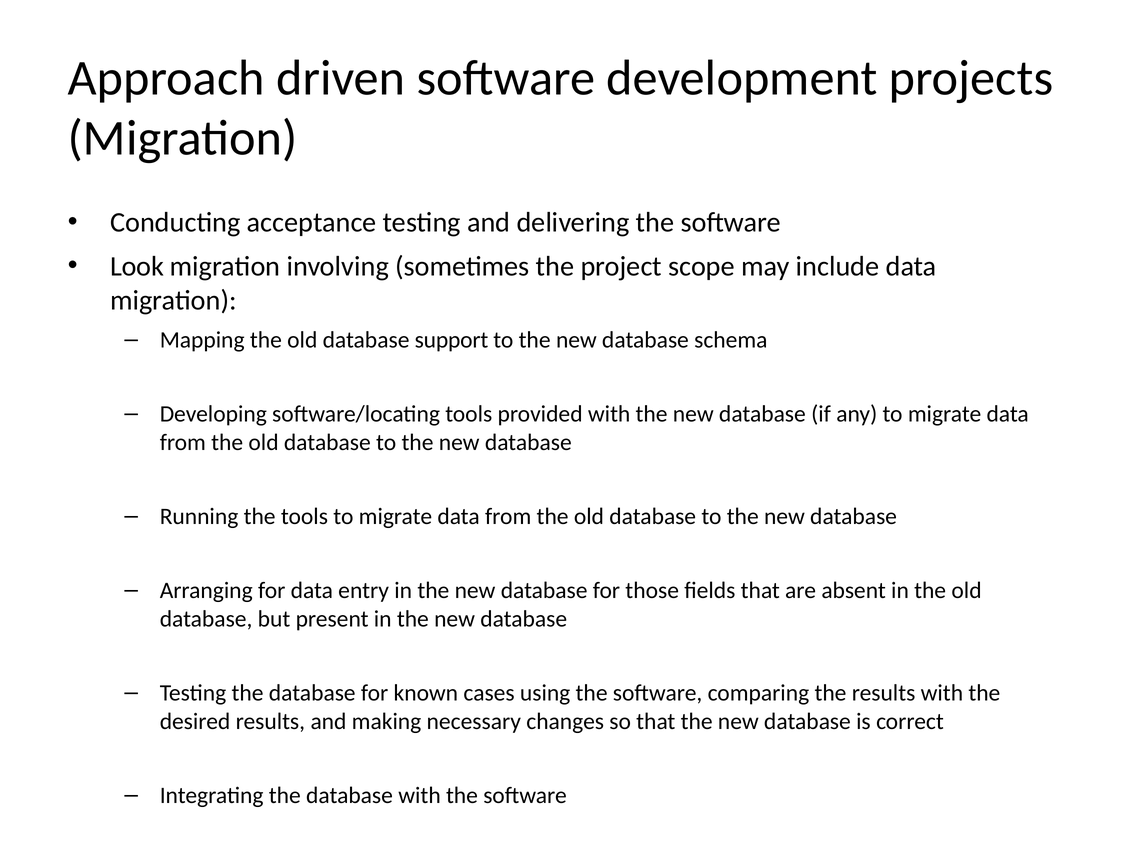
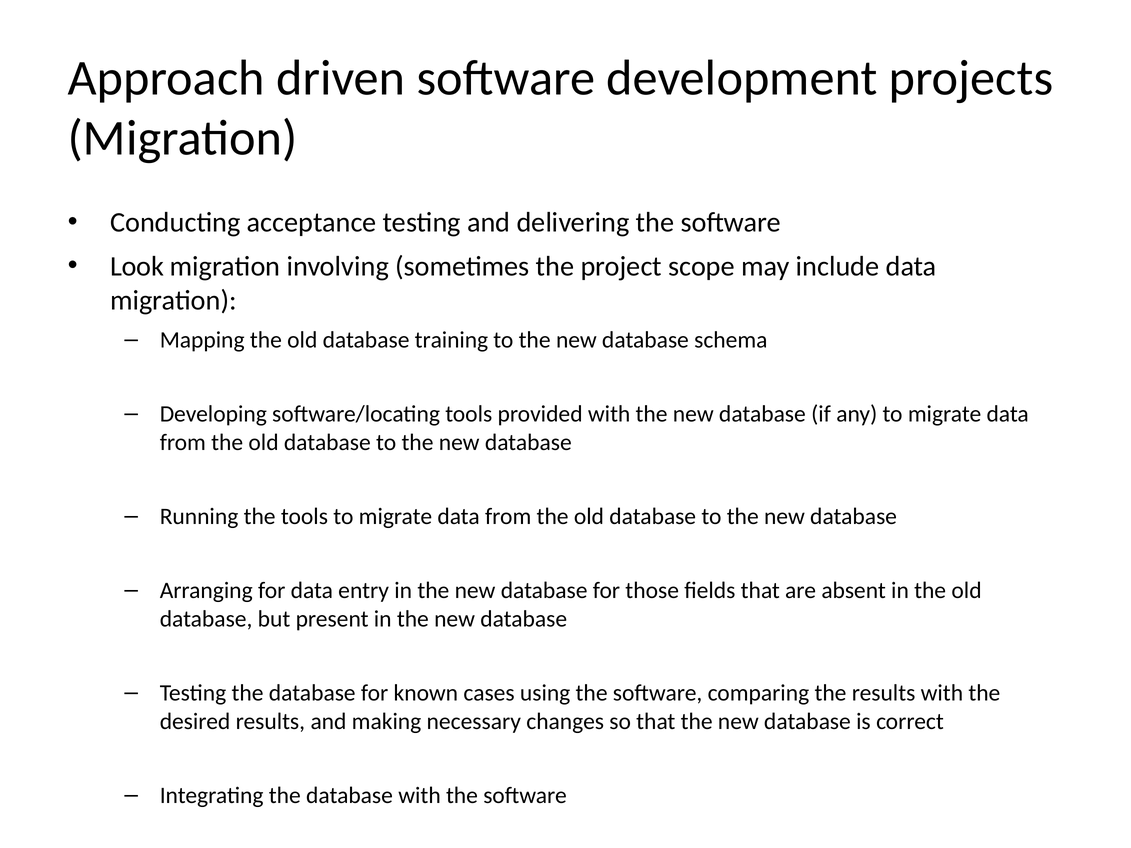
support: support -> training (451, 340)
